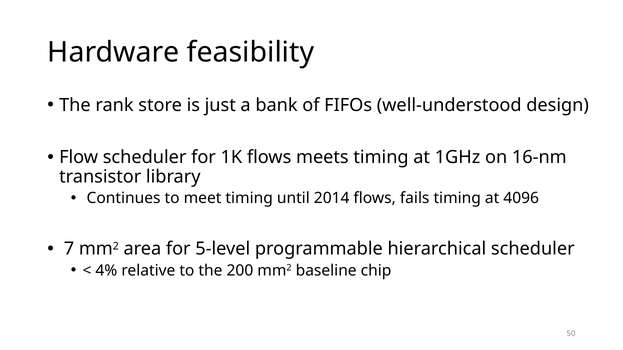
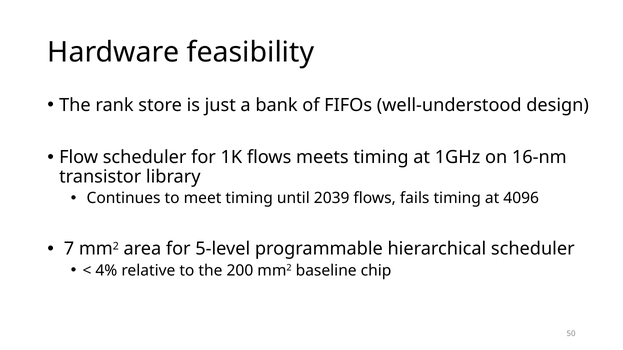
2014: 2014 -> 2039 (332, 199)
